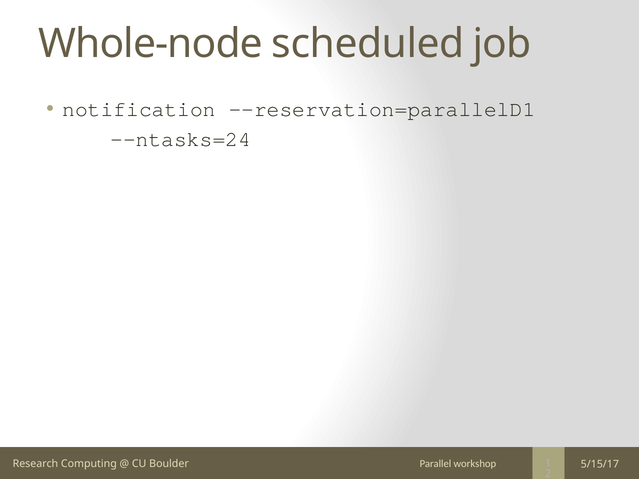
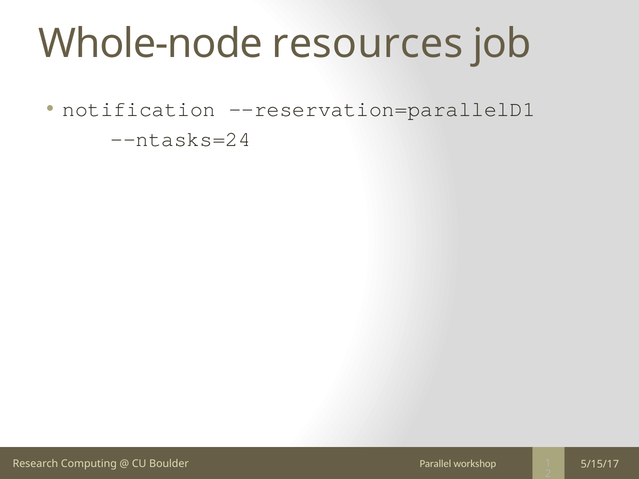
scheduled: scheduled -> resources (368, 44)
